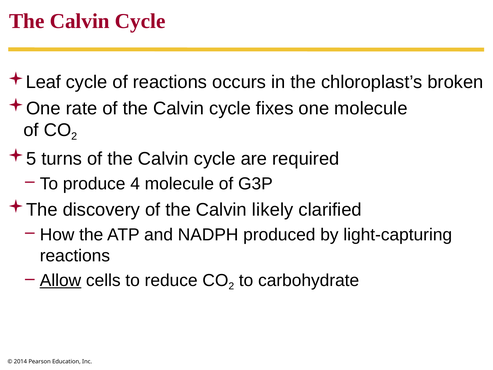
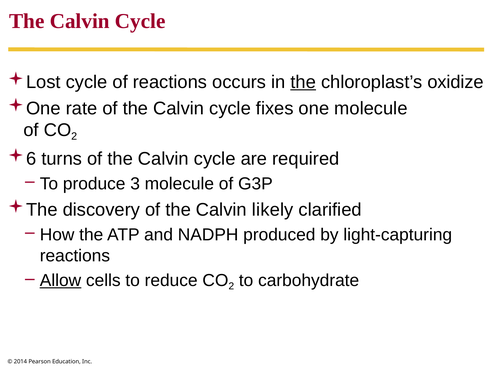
Leaf: Leaf -> Lost (43, 82)
the underline: none -> present (303, 82)
broken: broken -> oxidize (456, 82)
5: 5 -> 6 (31, 159)
4: 4 -> 3 (135, 184)
